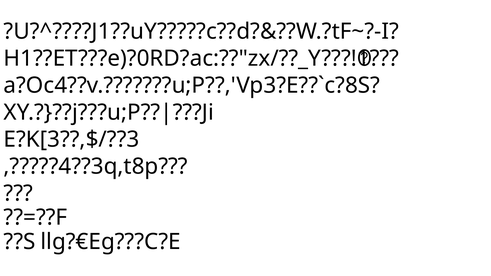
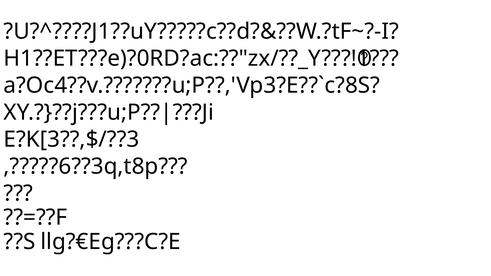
,?????4??3q,t8p: ,?????4??3q,t8p -> ,?????6??3q,t8p (96, 167)
